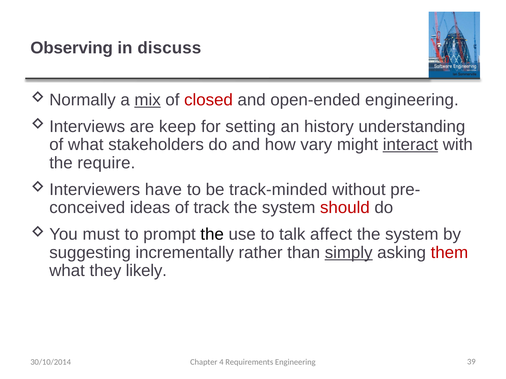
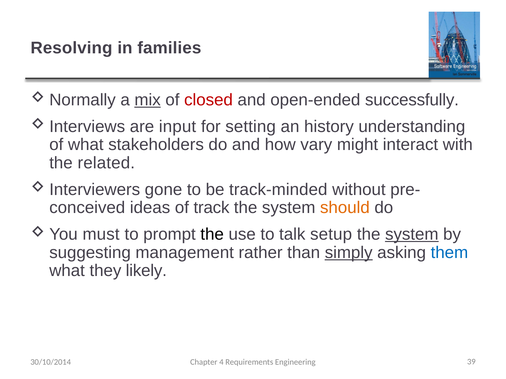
Observing: Observing -> Resolving (71, 48)
discuss: discuss -> families (169, 48)
open-ended engineering: engineering -> successfully (412, 100)
keep: keep -> input (178, 127)
interact underline: present -> none (410, 145)
require: require -> related (106, 163)
have: have -> gone (164, 190)
should colour: red -> orange (345, 208)
affect: affect -> setup (331, 235)
system underline: none -> present (412, 235)
incrementally: incrementally -> management (185, 253)
them colour: red -> blue (449, 253)
